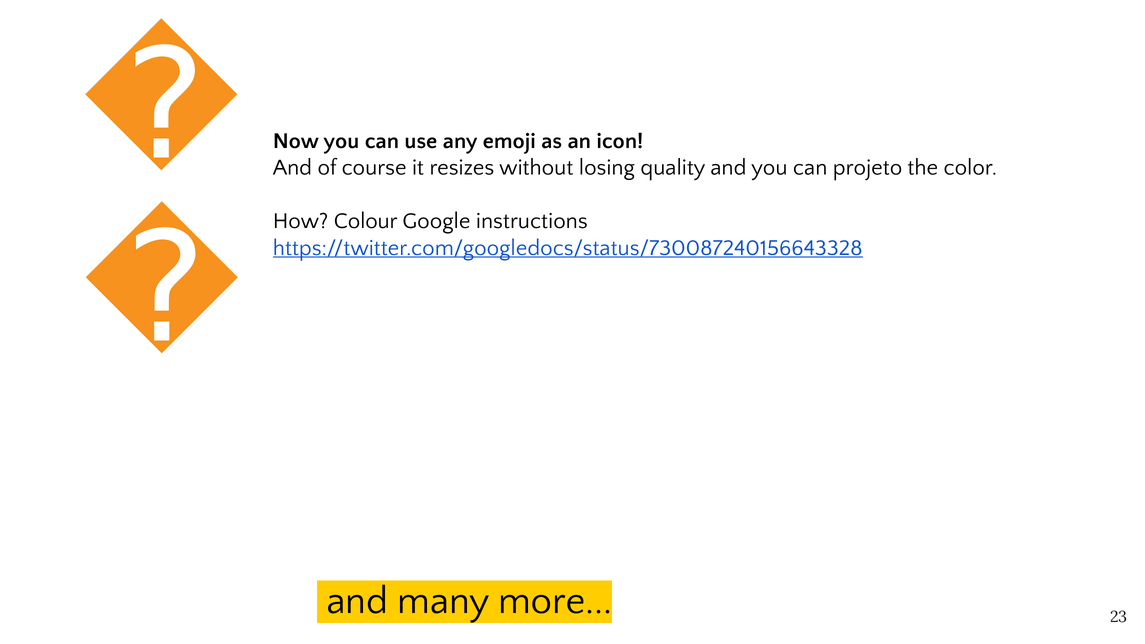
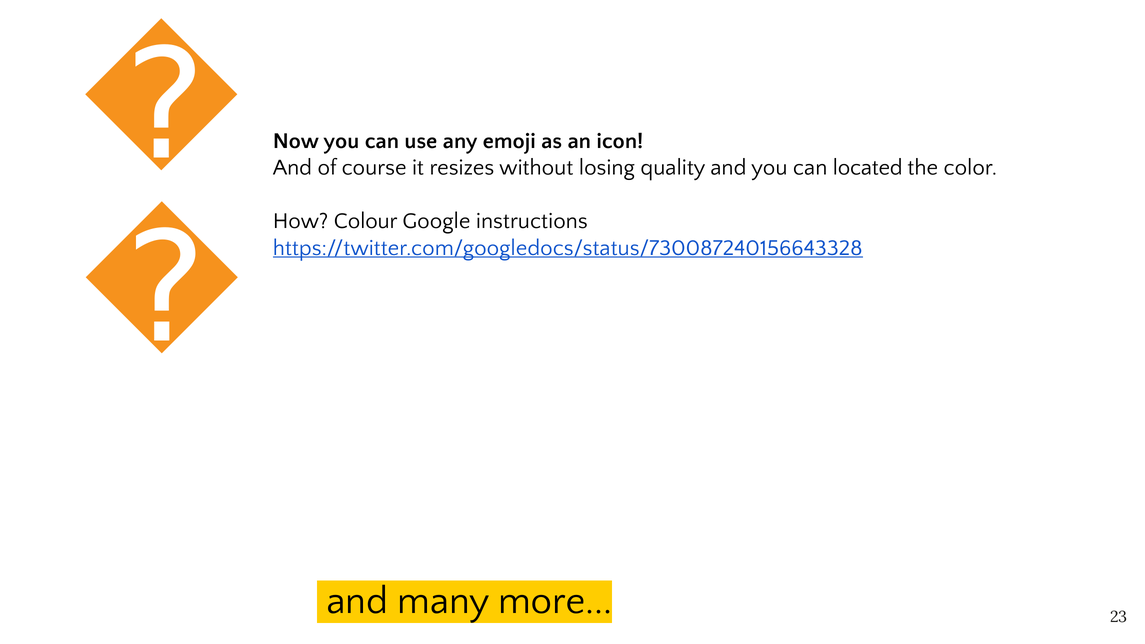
projeto: projeto -> located (868, 168)
